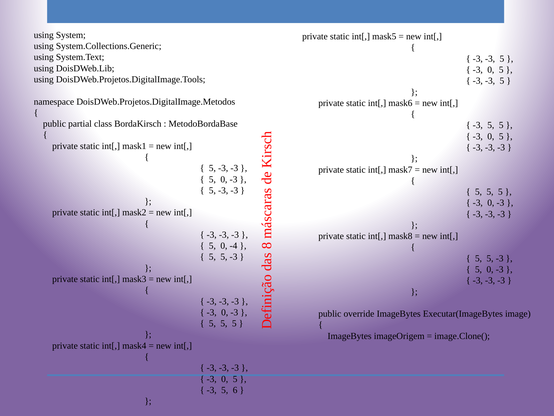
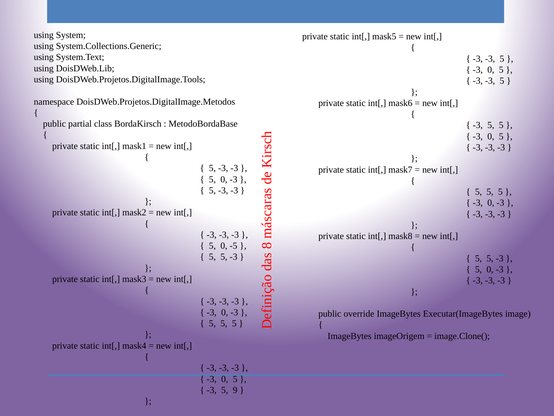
-4: -4 -> -5 (233, 246)
6: 6 -> 9 (235, 390)
